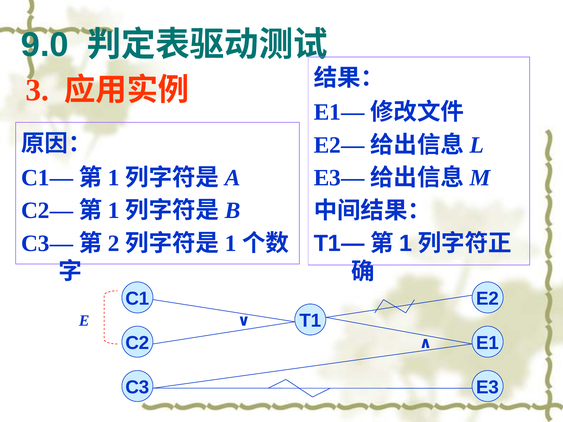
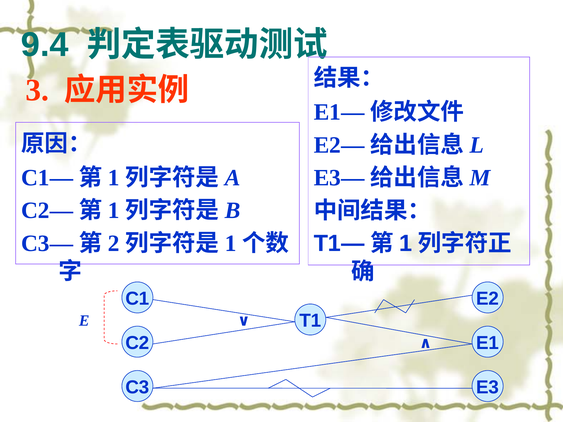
9.0: 9.0 -> 9.4 (45, 45)
